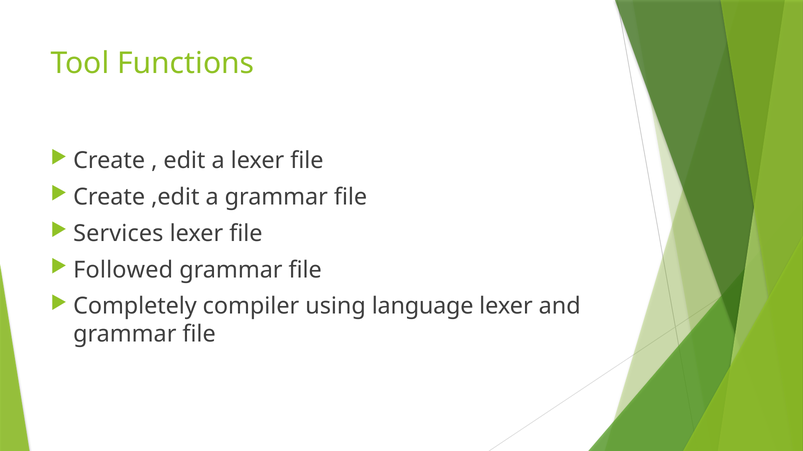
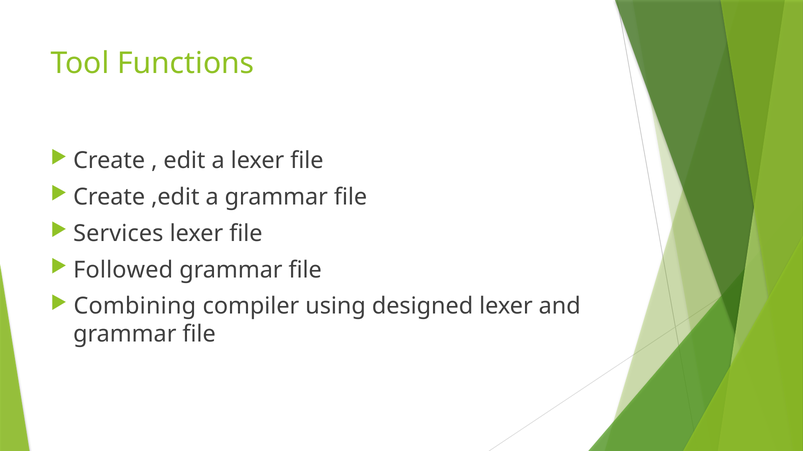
Completely: Completely -> Combining (135, 307)
language: language -> designed (423, 307)
